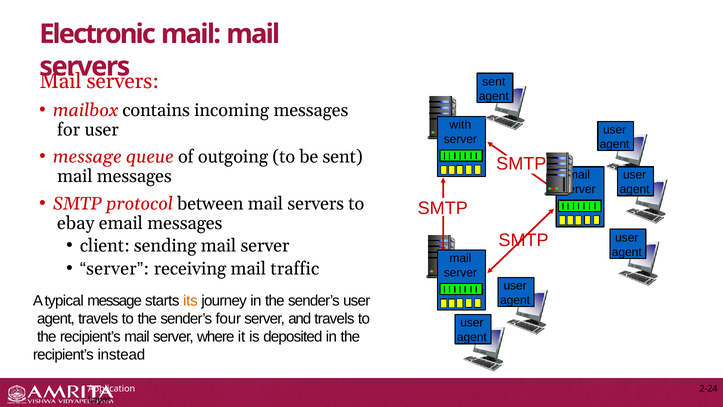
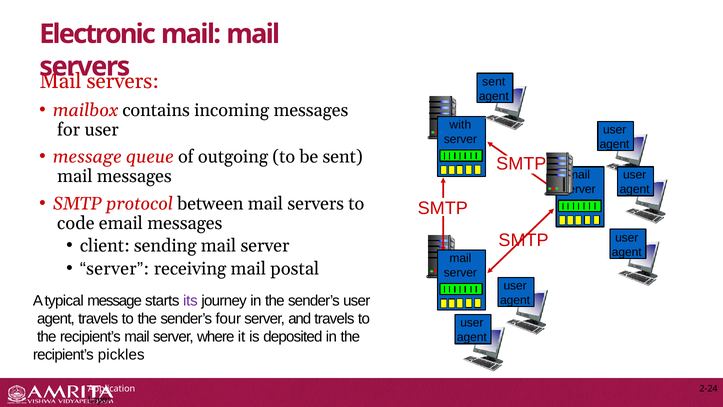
ebay: ebay -> code (76, 223)
traffic: traffic -> postal (295, 268)
its colour: orange -> purple (190, 300)
instead: instead -> pickles (121, 355)
